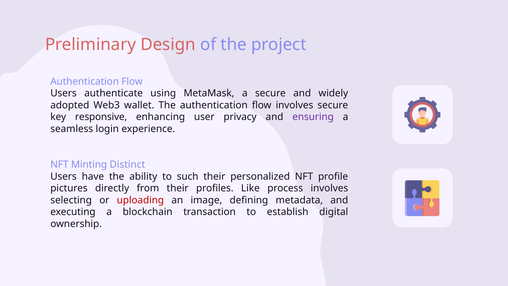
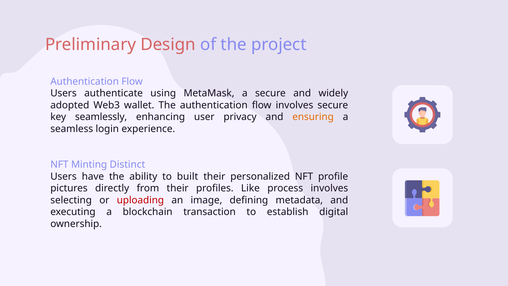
responsive: responsive -> seamlessly (101, 117)
ensuring colour: purple -> orange (313, 117)
such: such -> built (188, 176)
